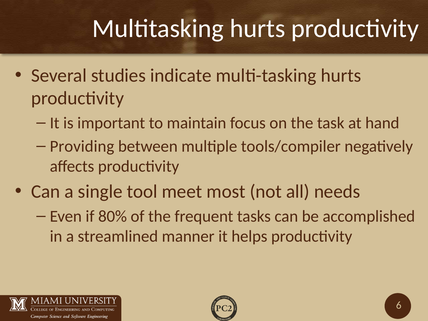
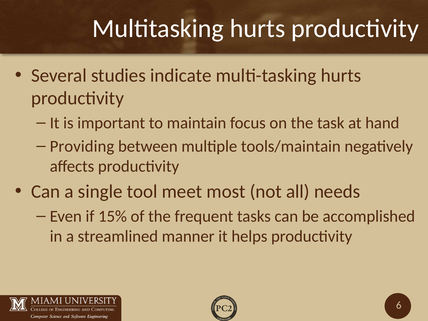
tools/compiler: tools/compiler -> tools/maintain (291, 146)
80%: 80% -> 15% (113, 216)
